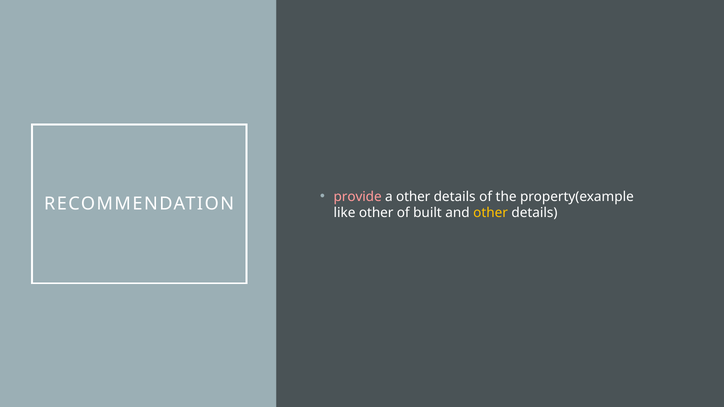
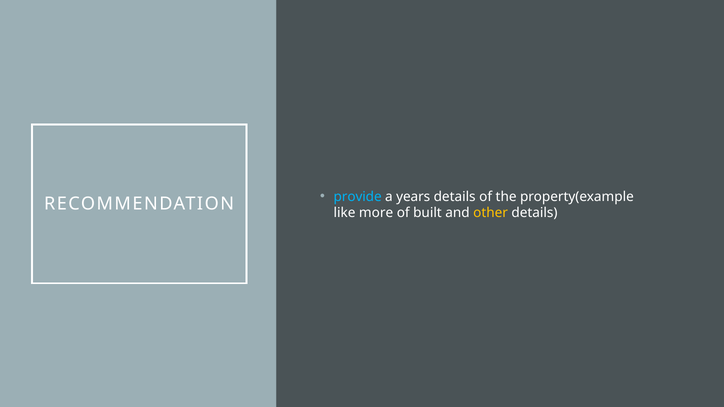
provide colour: pink -> light blue (358, 197)
a other: other -> years (413, 197)
like other: other -> more (376, 213)
